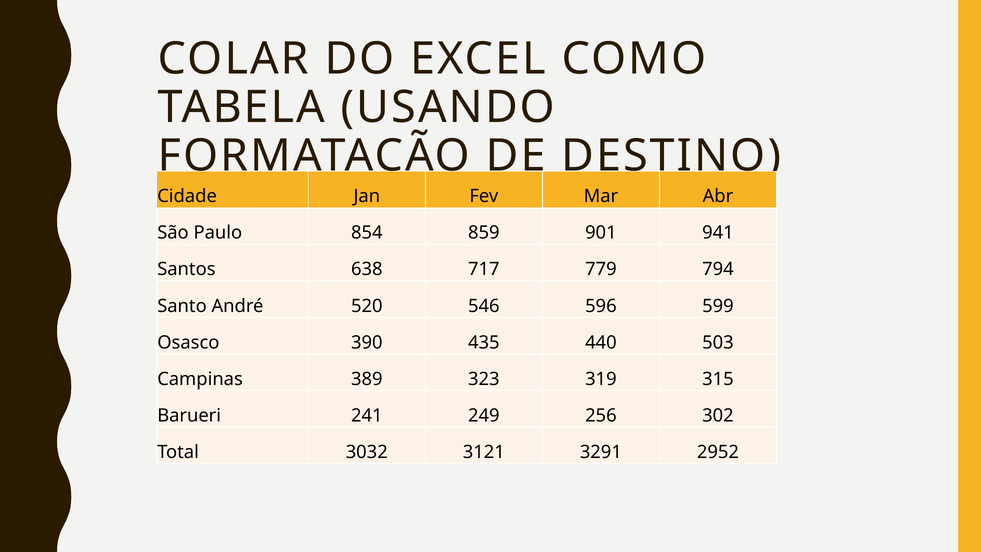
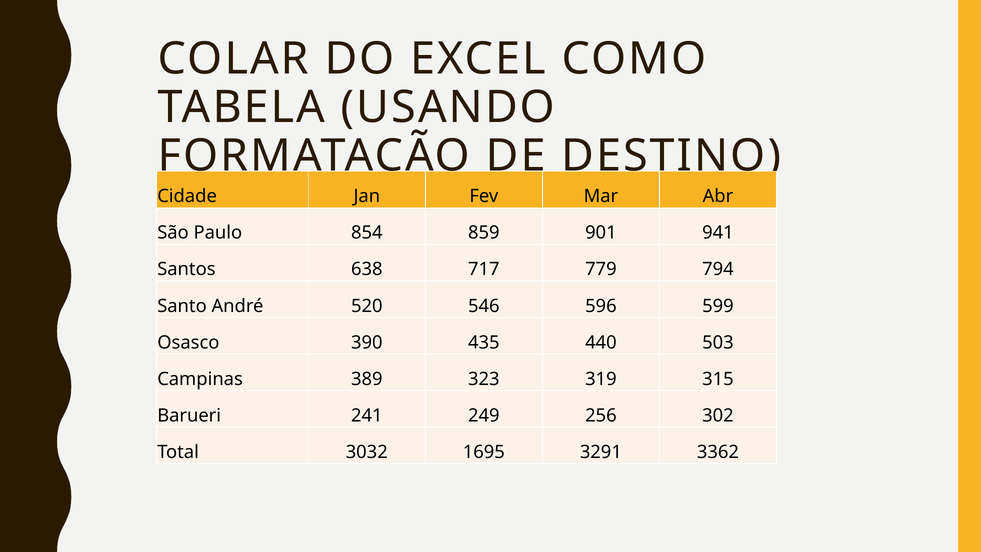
3121: 3121 -> 1695 (484, 452)
2952: 2952 -> 3362 (718, 452)
